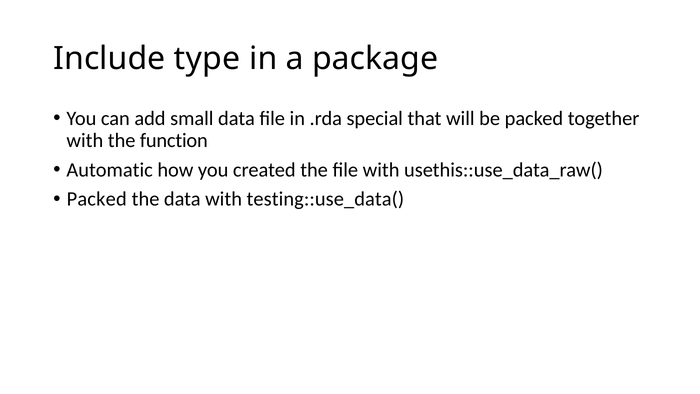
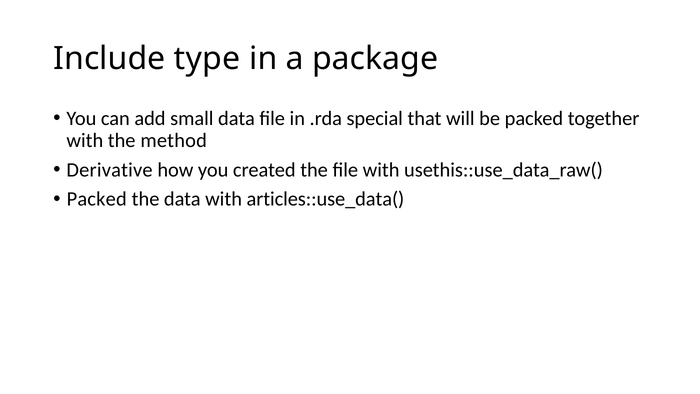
function: function -> method (174, 140)
Automatic: Automatic -> Derivative (110, 170)
testing::use_data(: testing::use_data( -> articles::use_data( (325, 199)
